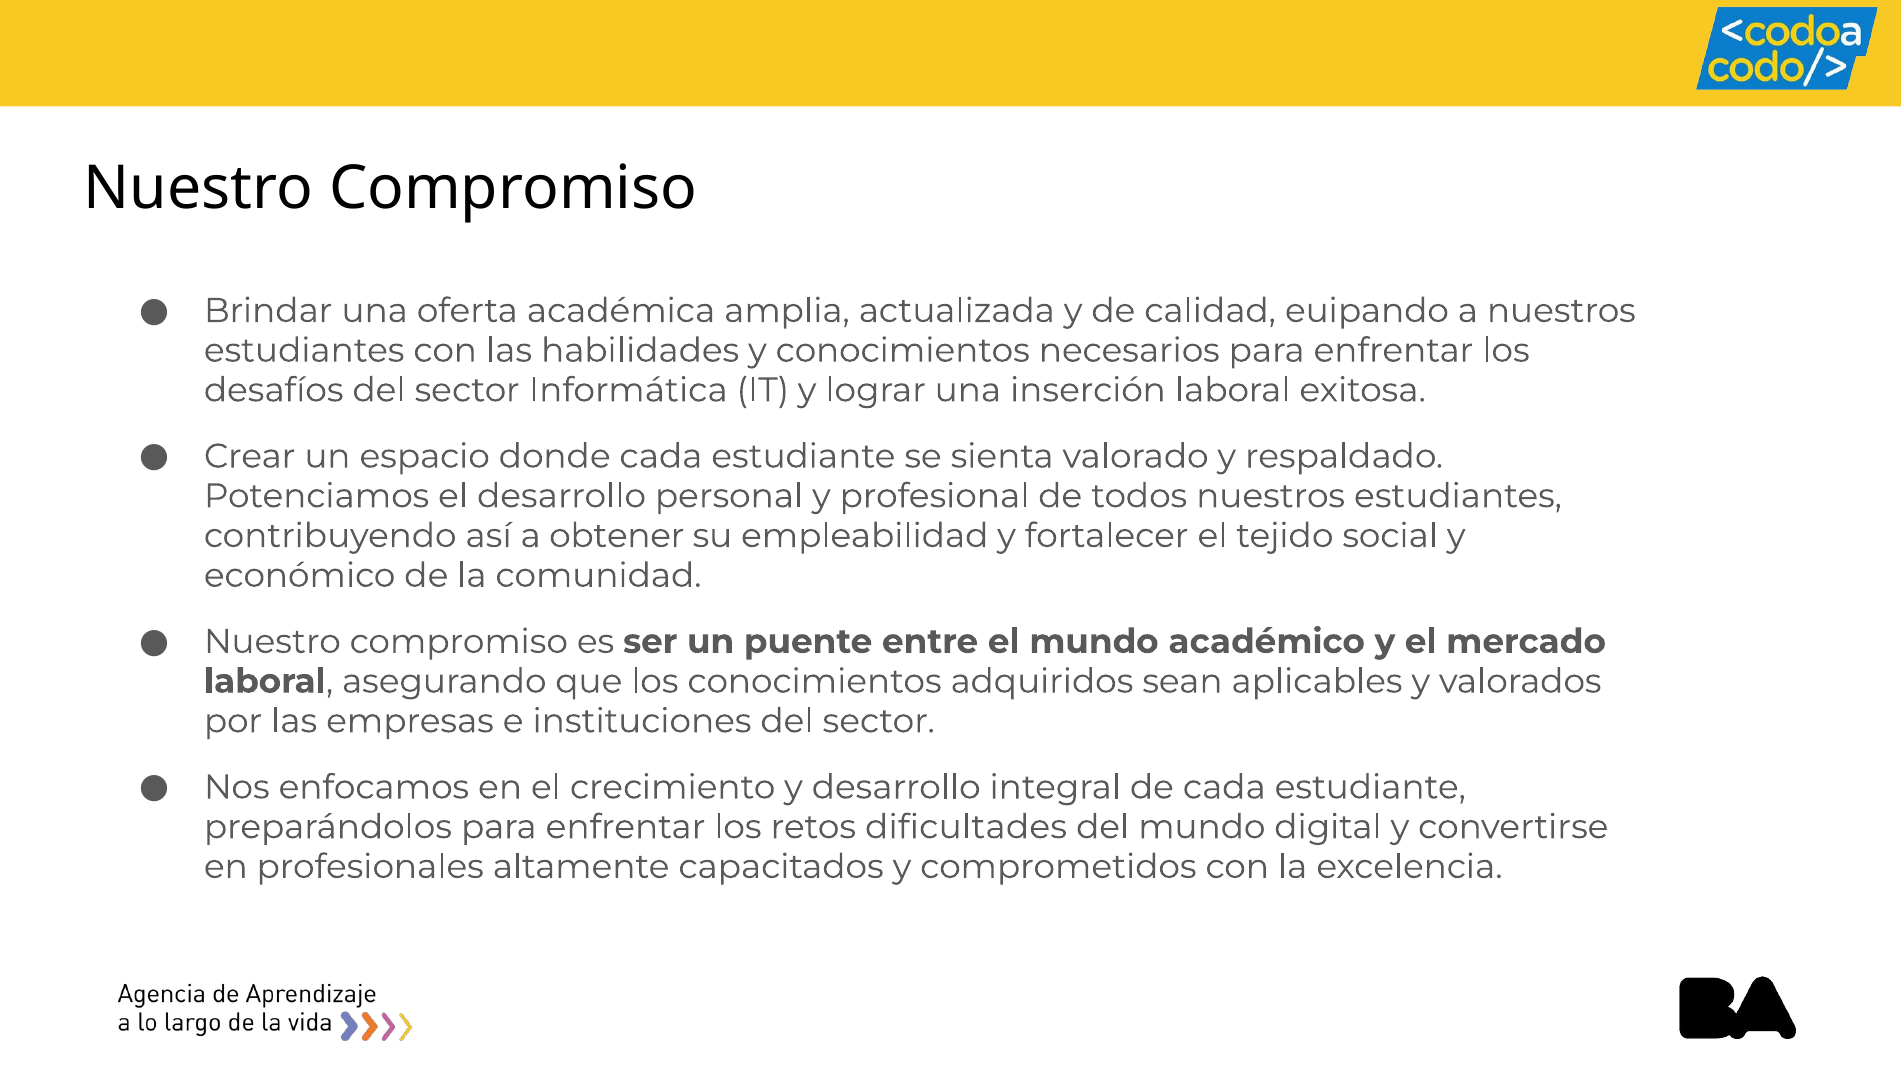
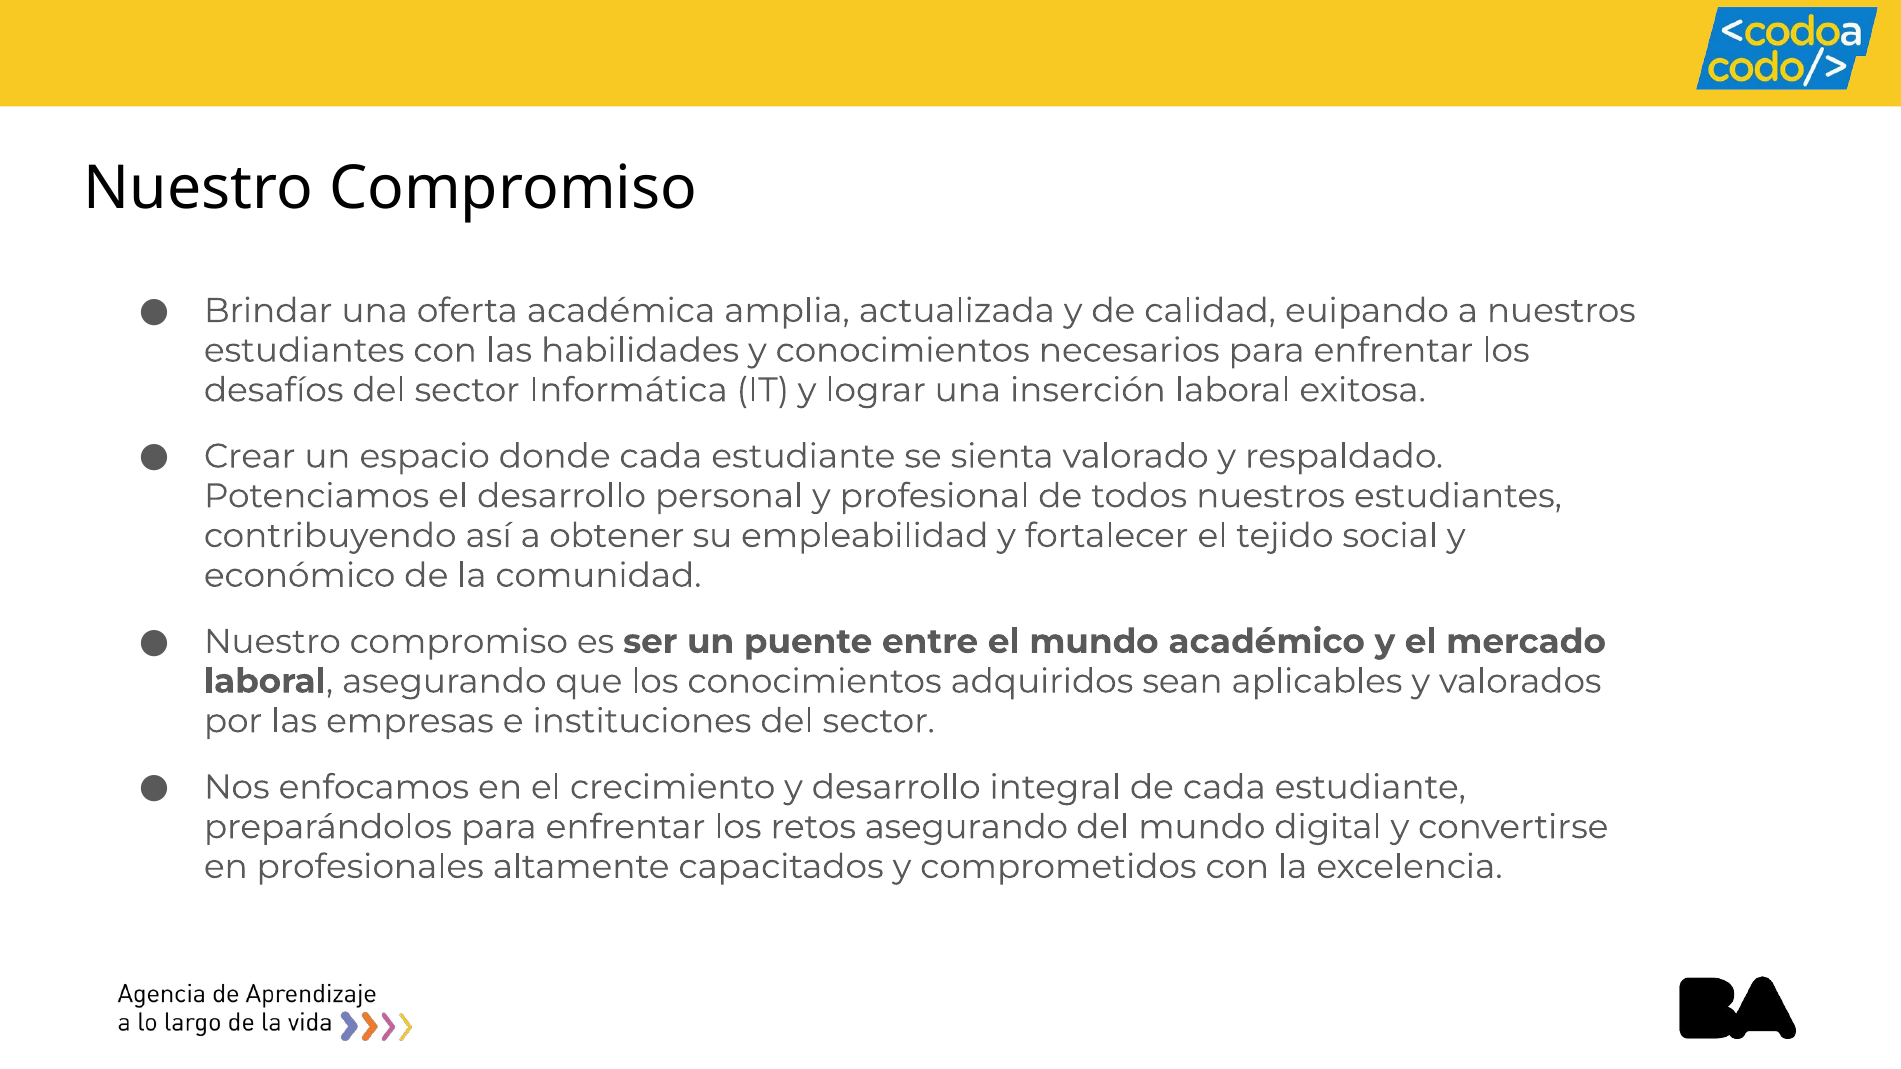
retos dificultades: dificultades -> asegurando (966, 827)
